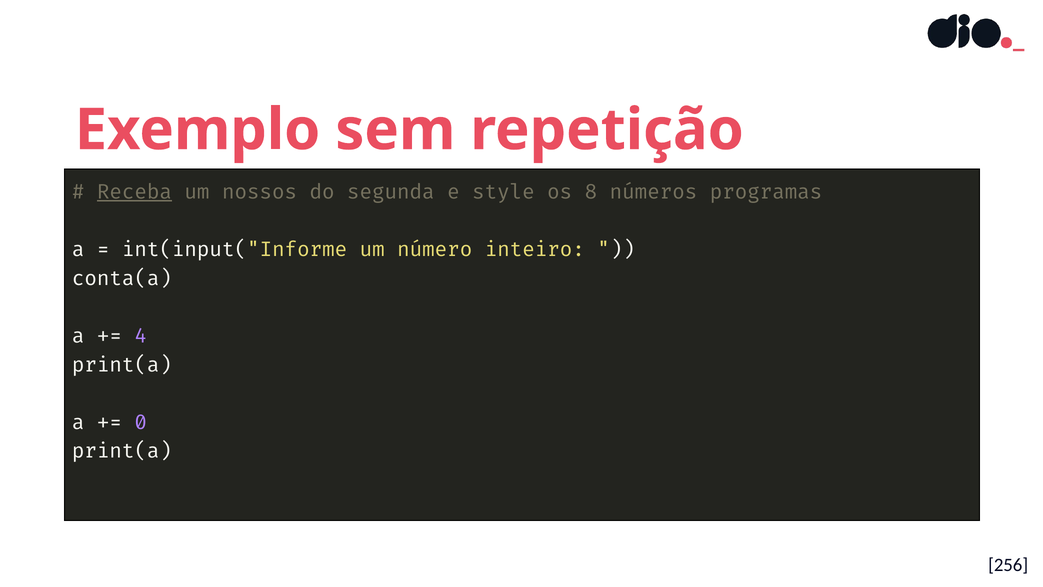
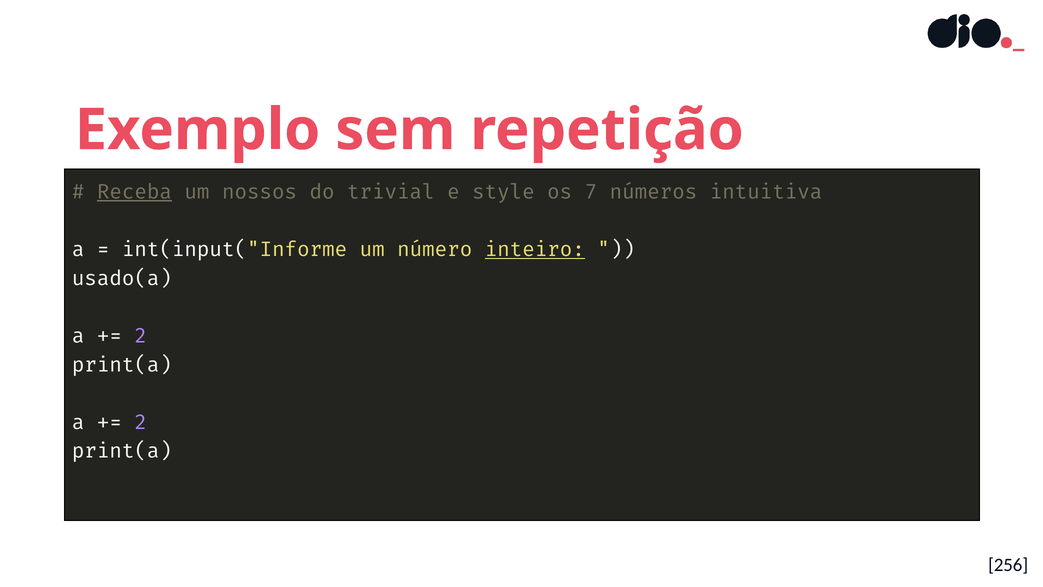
segunda: segunda -> trivial (391, 192)
8: 8 -> 7 (591, 192)
programas: programas -> intuitiva (766, 192)
inteiro underline: none -> present (535, 250)
conta(a: conta(a -> usado(a (122, 278)
4: 4 -> 2 (141, 336)
0: 0 -> 2 (141, 422)
